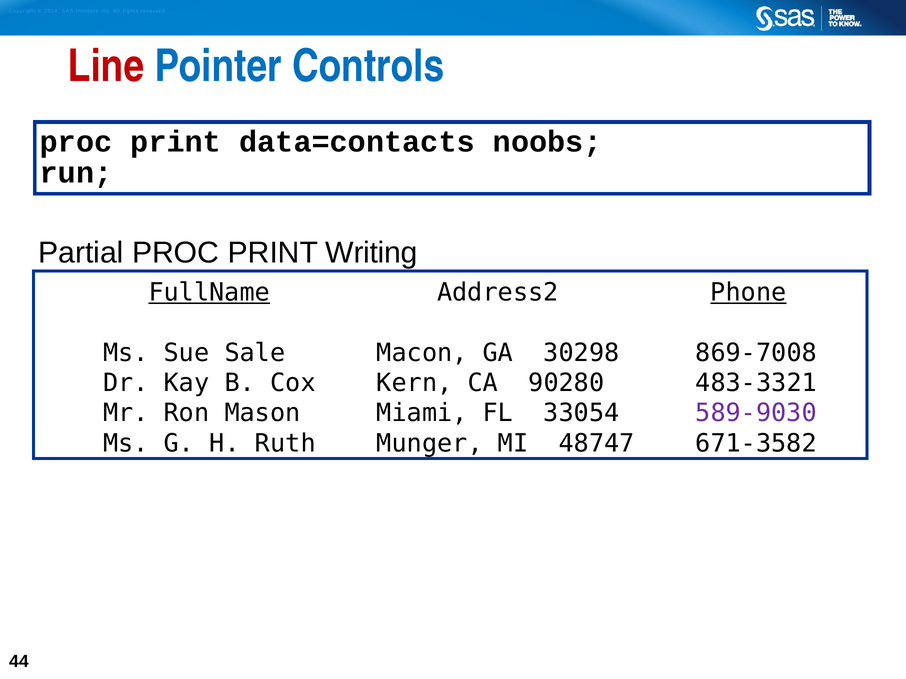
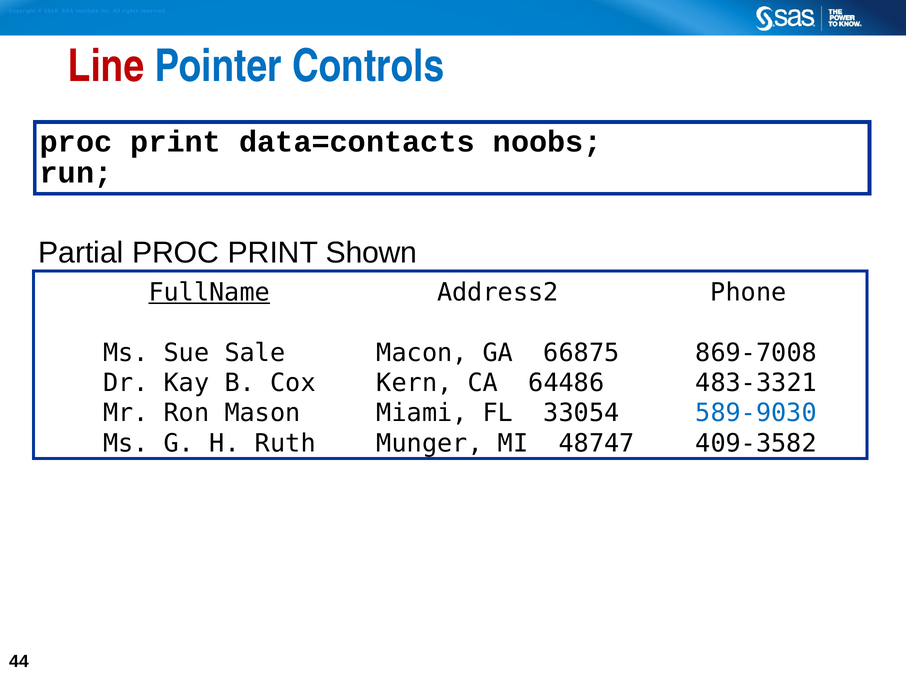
Writing: Writing -> Shown (371, 253)
Phone underline: present -> none (748, 293)
30298: 30298 -> 66875 (581, 353)
90280: 90280 -> 64486 (566, 383)
589-9030 colour: purple -> blue (756, 413)
671-3582: 671-3582 -> 409-3582 (756, 444)
